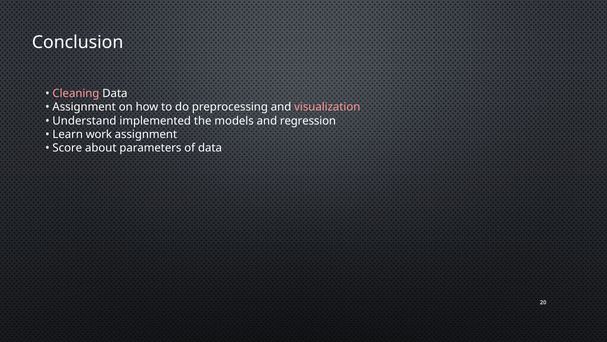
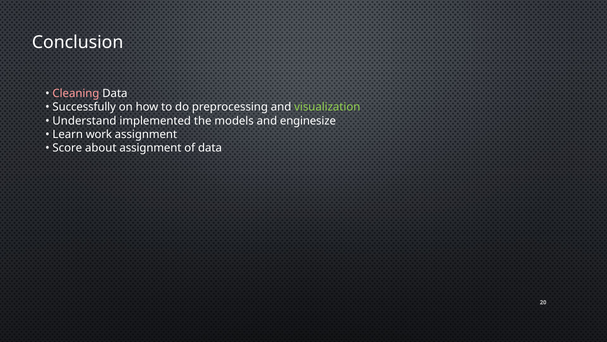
Assignment: Assignment -> Successfully (84, 107)
visualization colour: pink -> light green (327, 107)
regression: regression -> enginesize (308, 121)
about parameters: parameters -> assignment (150, 148)
